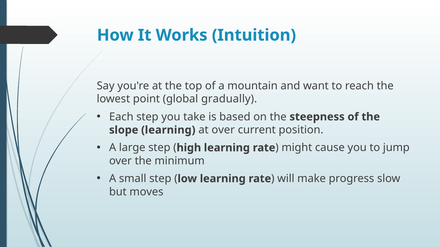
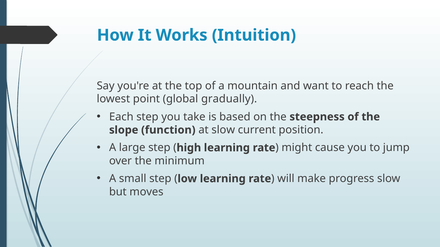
slope learning: learning -> function (168, 130)
at over: over -> slow (223, 130)
